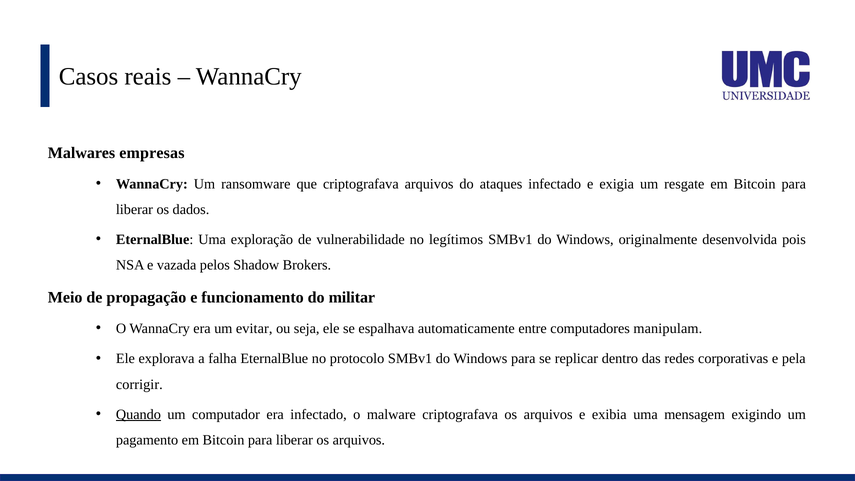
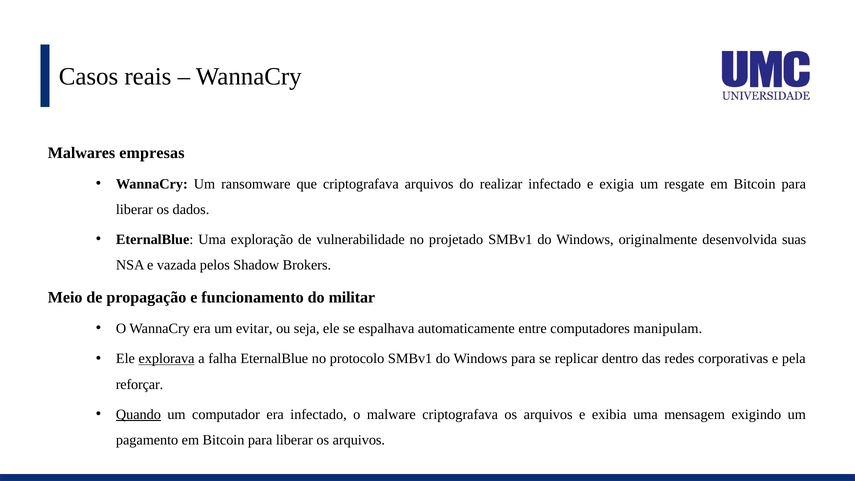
ataques: ataques -> realizar (501, 184)
legítimos: legítimos -> projetado (456, 240)
pois: pois -> suas (794, 240)
explorava underline: none -> present (167, 359)
corrigir: corrigir -> reforçar (139, 384)
